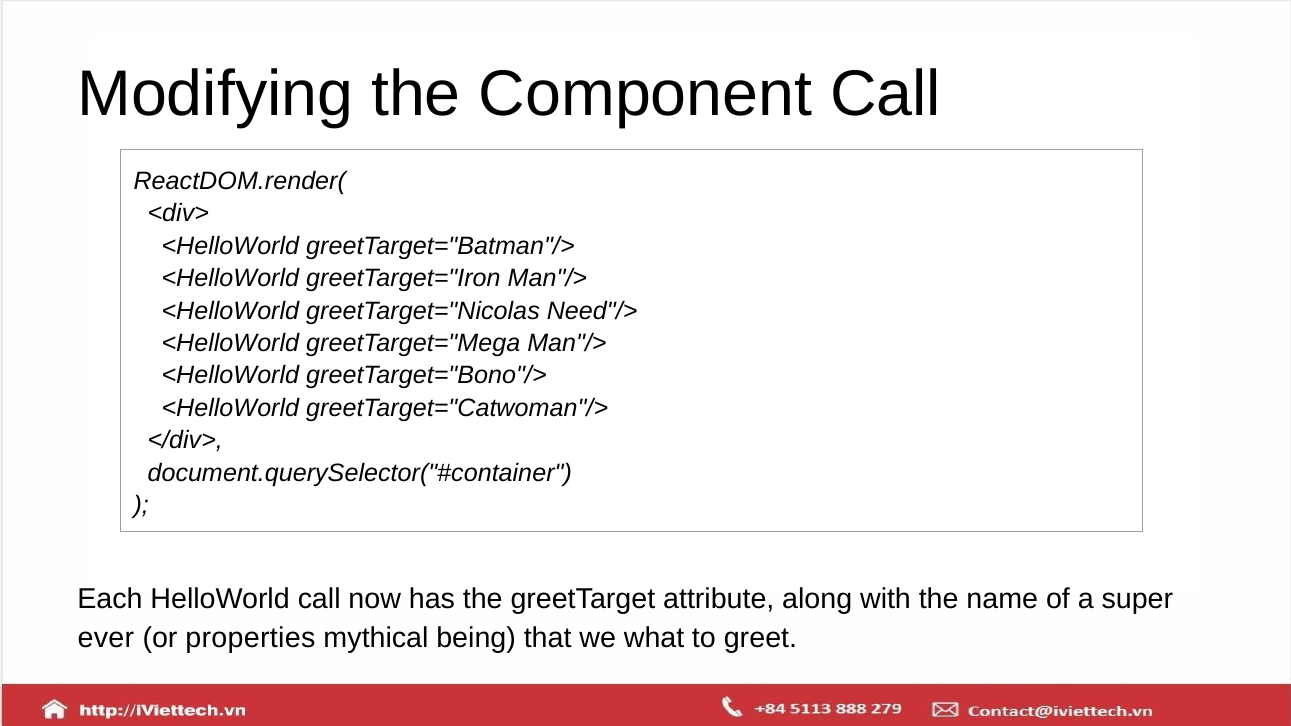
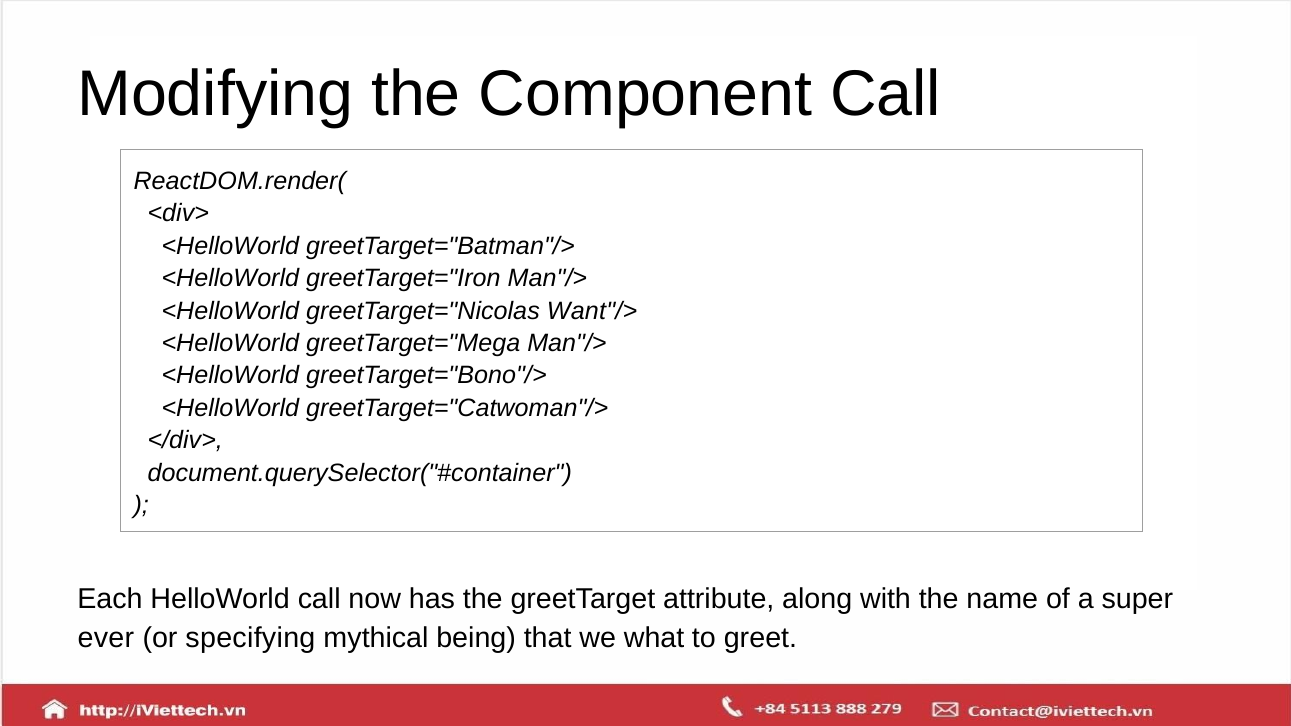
Need"/>: Need"/> -> Want"/> (592, 311)
properties: properties -> specifying (250, 638)
